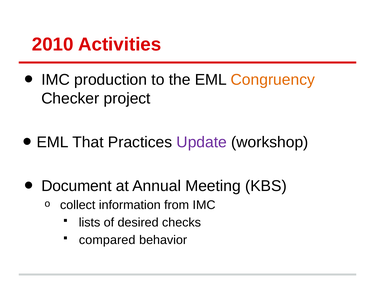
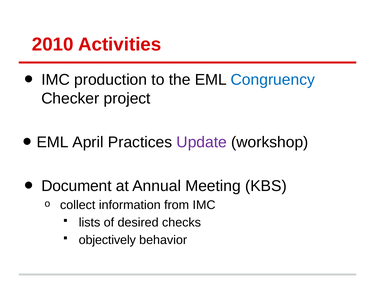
Congruency colour: orange -> blue (273, 80)
That: That -> April (88, 142)
compared: compared -> objectively (107, 240)
